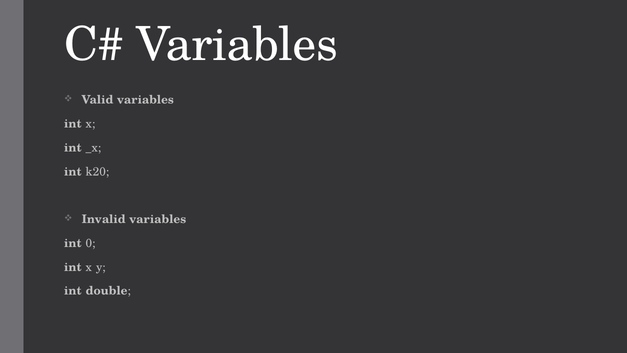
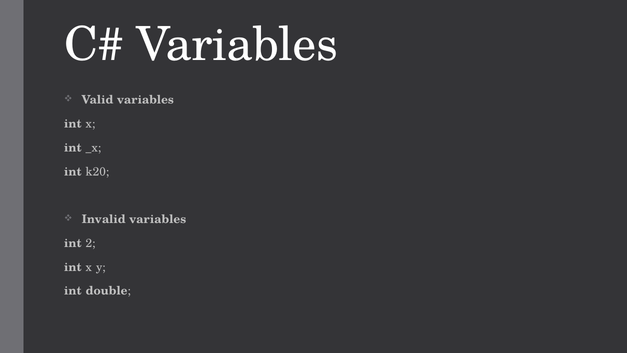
0: 0 -> 2 (91, 243)
